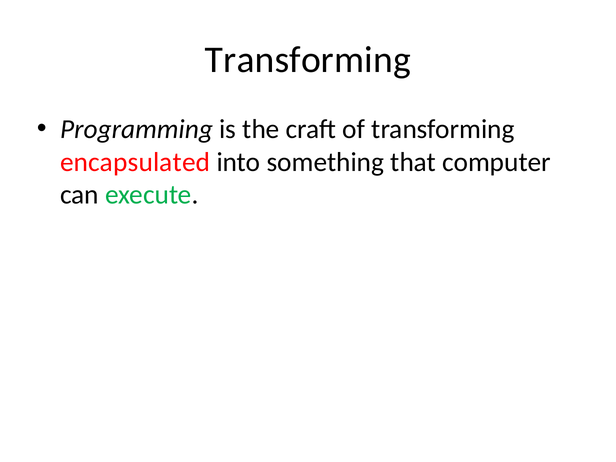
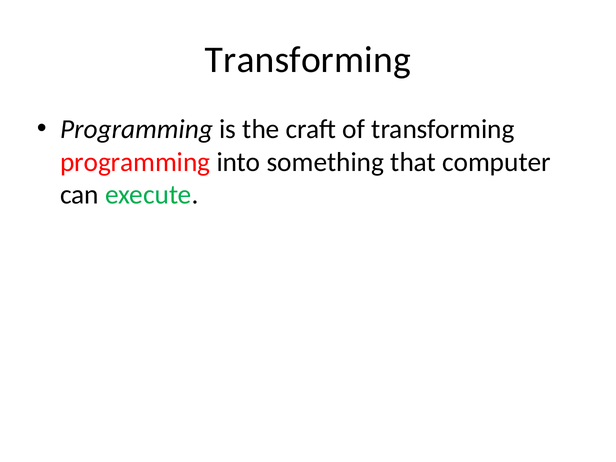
encapsulated: encapsulated -> programming (135, 162)
